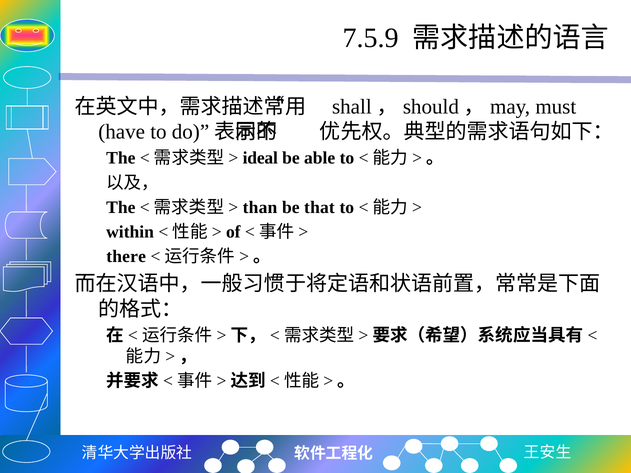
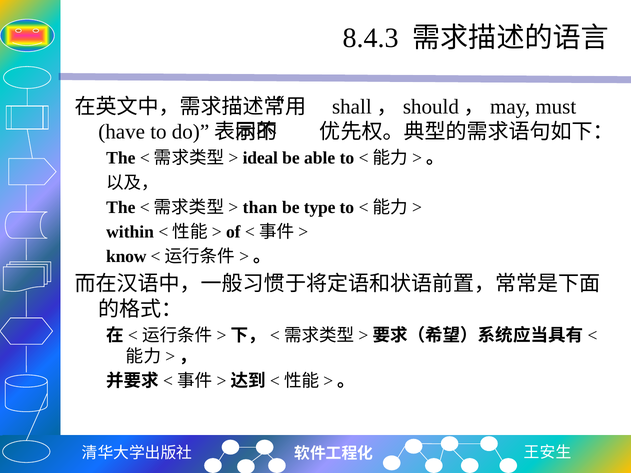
7.5.9: 7.5.9 -> 8.4.3 (371, 38)
that: that -> type (320, 207)
there: there -> know (126, 256)
